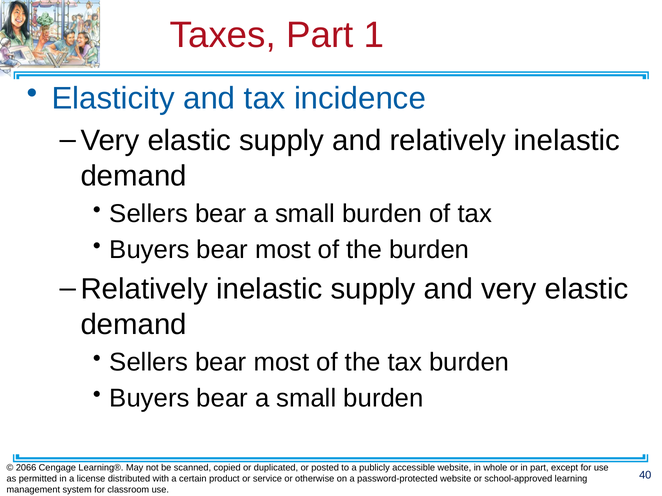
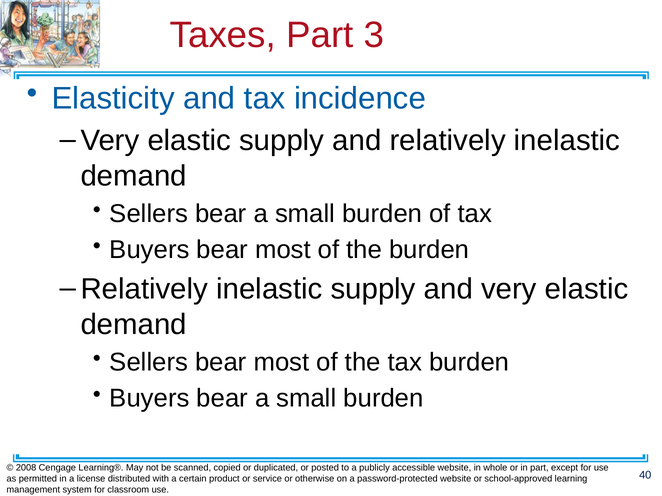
1: 1 -> 3 (374, 35)
2066: 2066 -> 2008 (26, 468)
